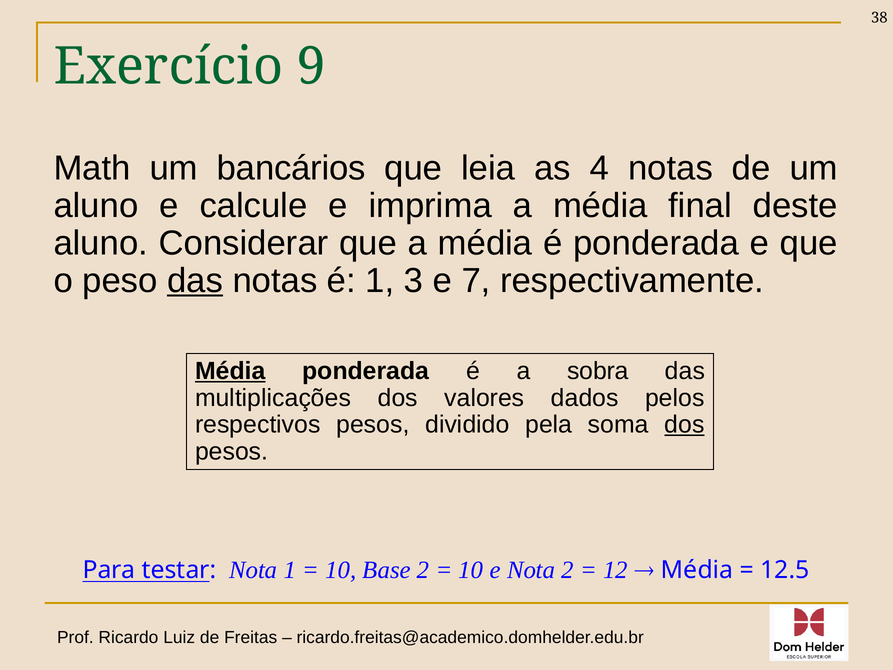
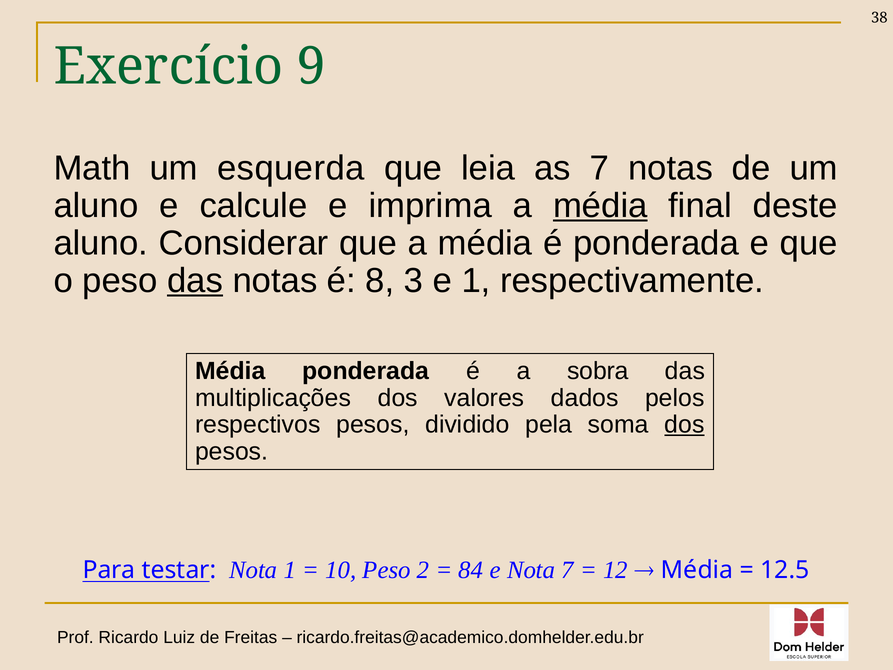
bancários: bancários -> esquerda (291, 168)
as 4: 4 -> 7 (599, 168)
média underline: none -> present (600, 205)
é 1: 1 -> 8 (380, 281)
e 7: 7 -> 1 (476, 281)
Média underline: present -> none (230, 371)
10 Base: Base -> Peso (387, 570)
10: 10 -> 84 (471, 570)
Nota 2: 2 -> 7 (568, 570)
